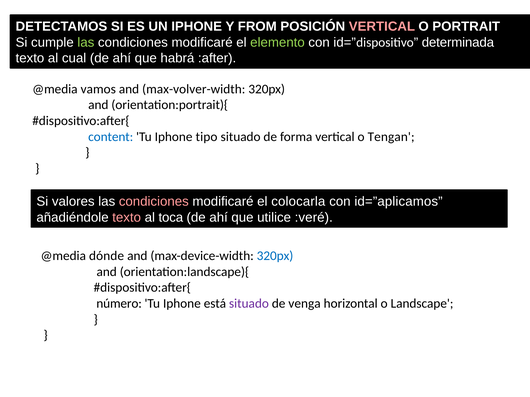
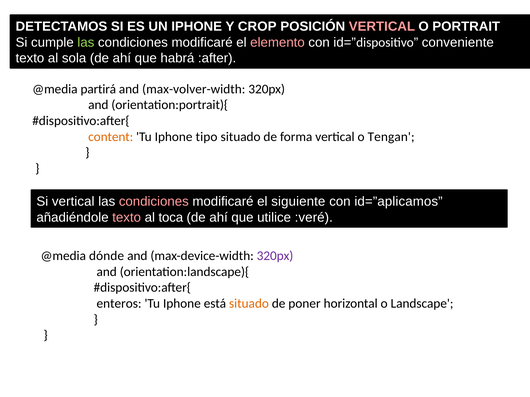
FROM: FROM -> CROP (257, 27)
elemento colour: light green -> pink (277, 42)
determinada: determinada -> conveniente (458, 42)
cual: cual -> sola (74, 58)
vamos: vamos -> partirá (98, 89)
content colour: blue -> orange (111, 137)
Si valores: valores -> vertical (73, 202)
colocarla: colocarla -> siguiente (298, 202)
320px colour: blue -> purple (275, 256)
número: número -> enteros (119, 304)
situado colour: purple -> orange (249, 304)
venga: venga -> poner (305, 304)
